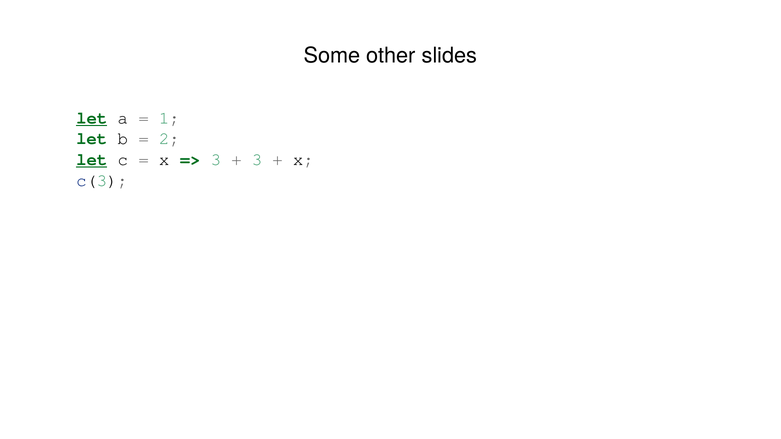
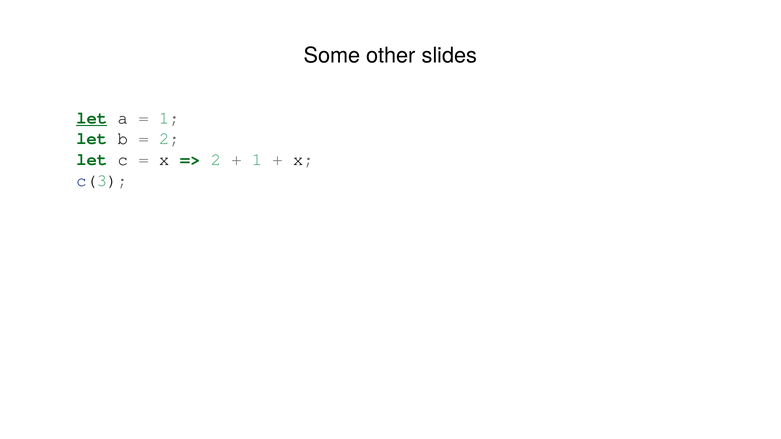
let underline: present -> none (92, 160)
3: 3 -> 2 (216, 160)
3: 3 -> 1 (257, 160)
